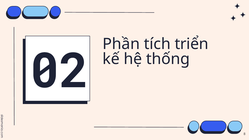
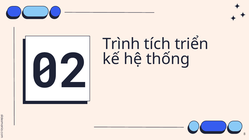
Phần: Phần -> Trình (121, 44)
